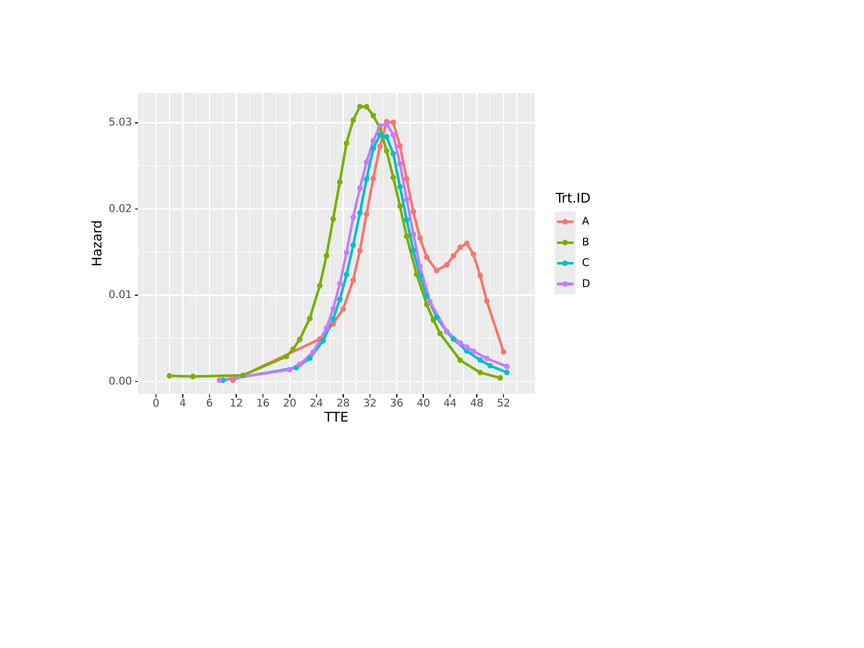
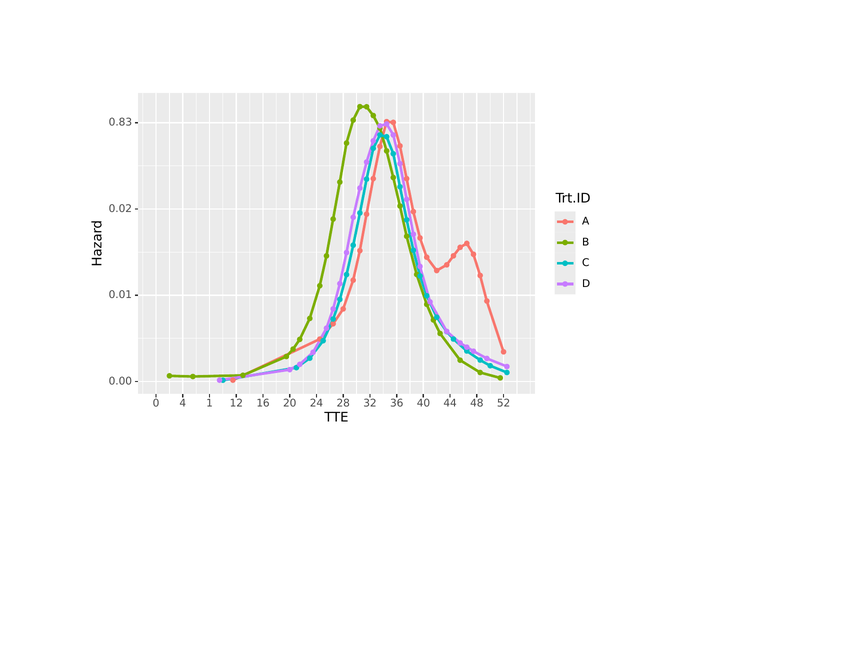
5.03: 5.03 -> 0.83 (120, 122)
6: 6 -> 1 (210, 403)
